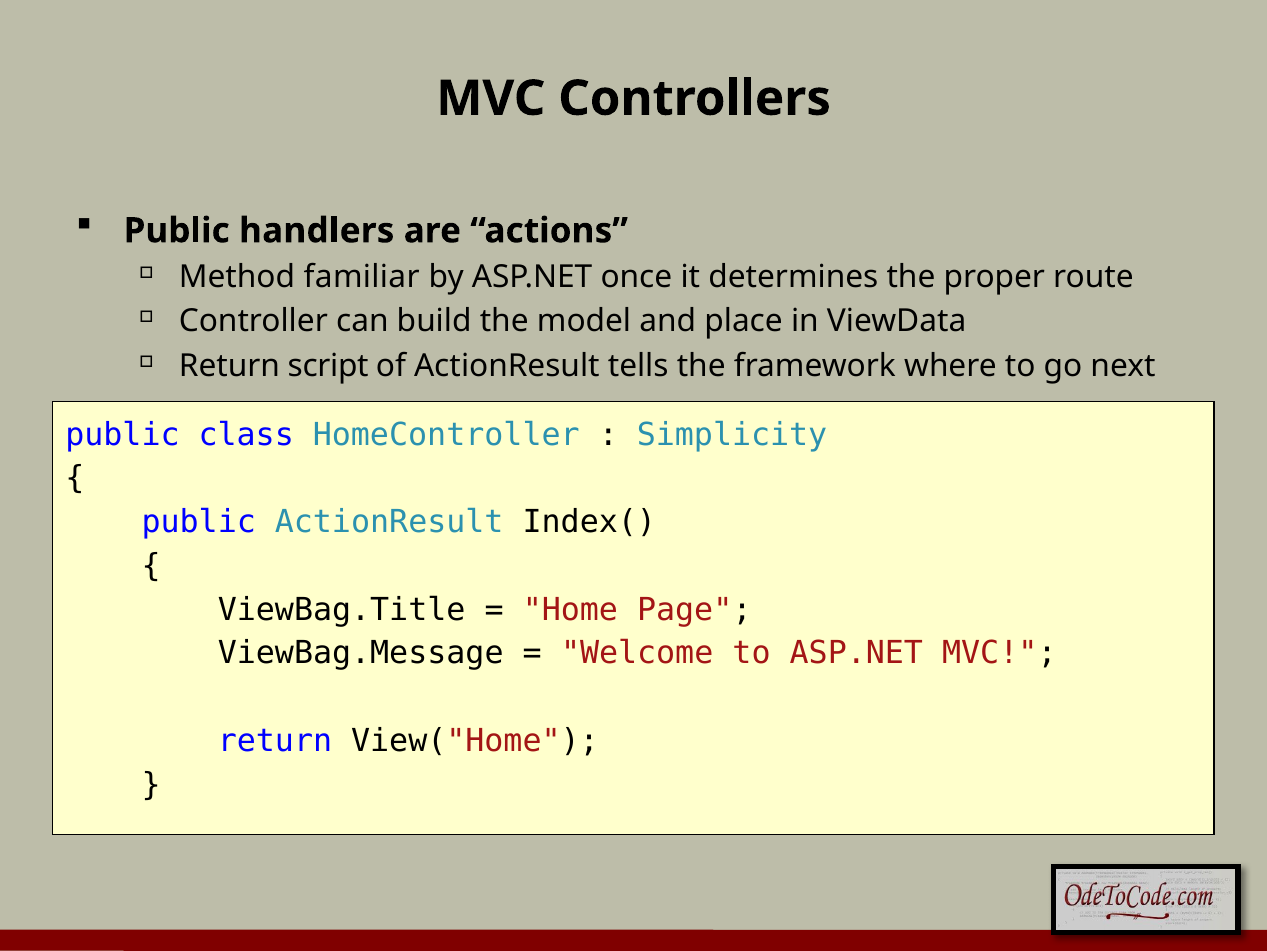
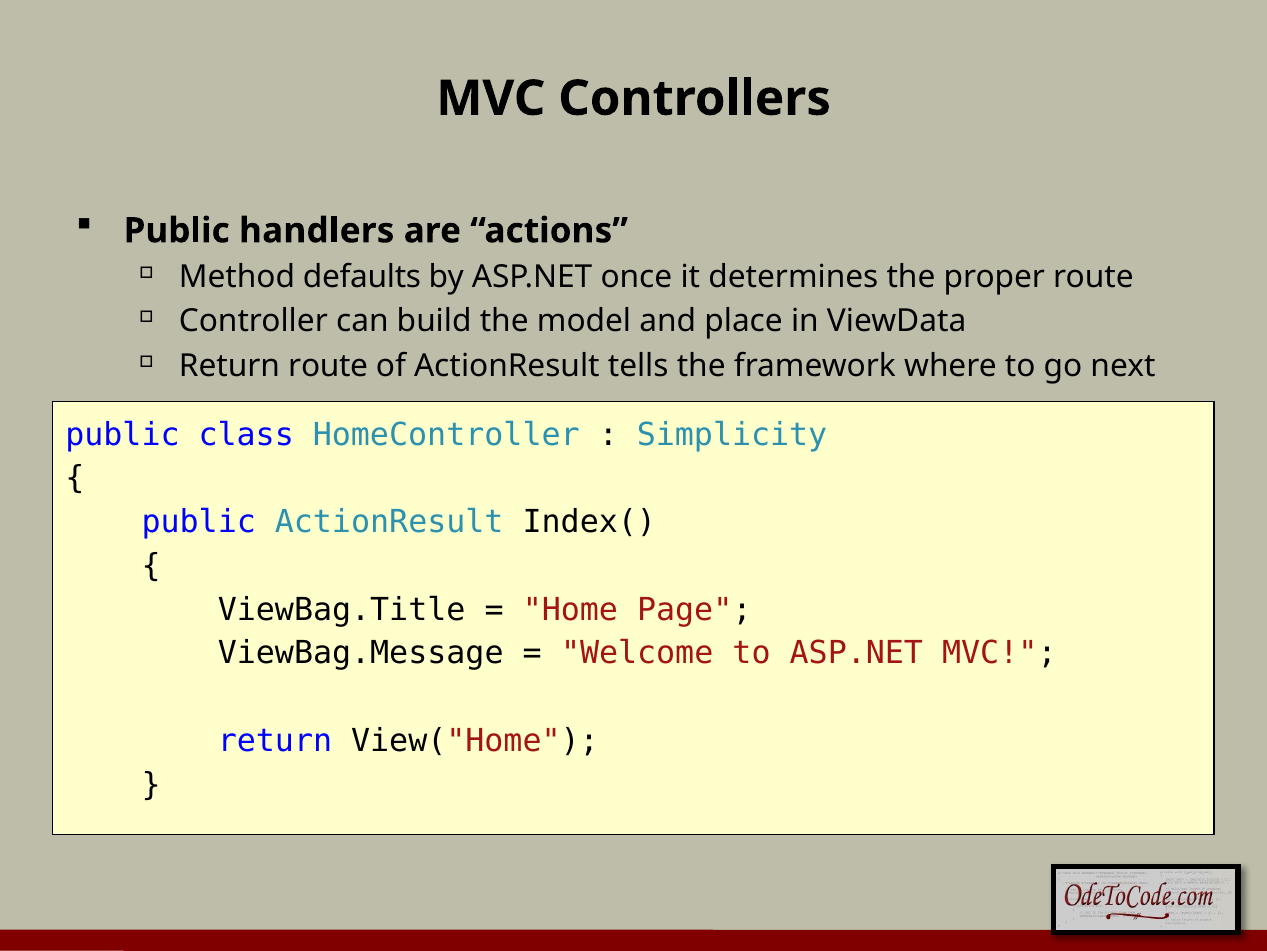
familiar: familiar -> defaults (362, 277)
Return script: script -> route (328, 365)
